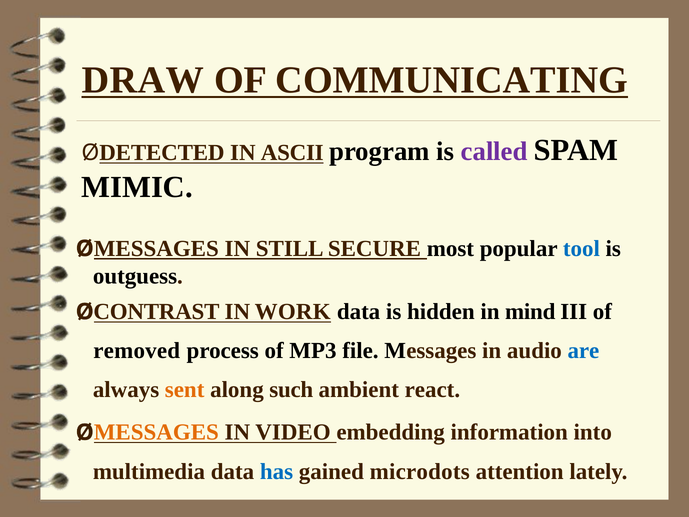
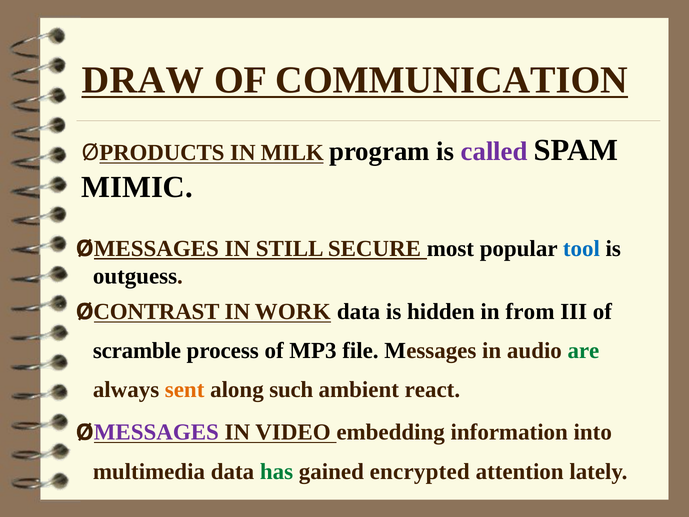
COMMUNICATING: COMMUNICATING -> COMMUNICATION (452, 80)
DETECTED: DETECTED -> PRODUCTS (162, 153)
ASCII: ASCII -> MILK (292, 153)
mind: mind -> from (530, 312)
removed: removed -> scramble (137, 351)
are colour: blue -> green (583, 351)
MESSAGES colour: orange -> purple (156, 432)
has colour: blue -> green (276, 471)
microdots: microdots -> encrypted (420, 471)
